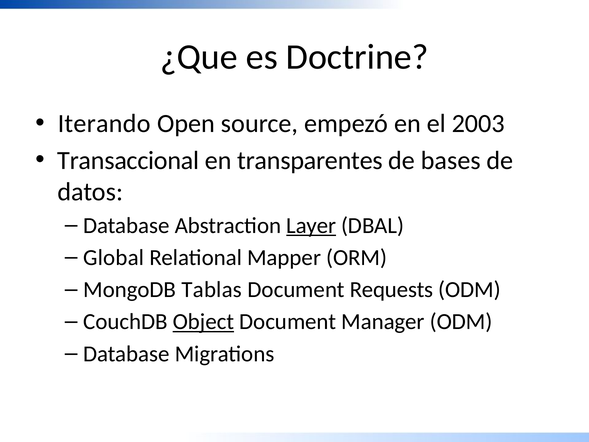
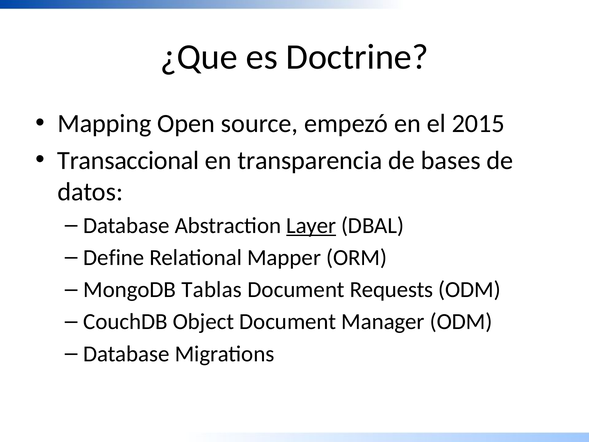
Iterando: Iterando -> Mapping (104, 124)
2003: 2003 -> 2015 (478, 124)
transparentes: transparentes -> transparencia (310, 160)
Global: Global -> Define (114, 258)
Object underline: present -> none (203, 322)
